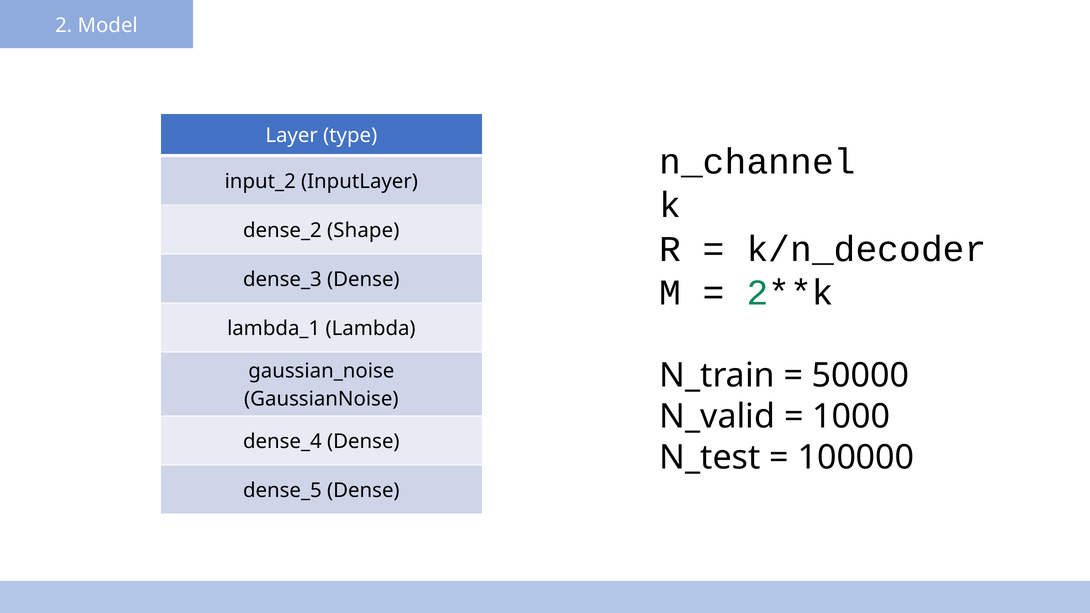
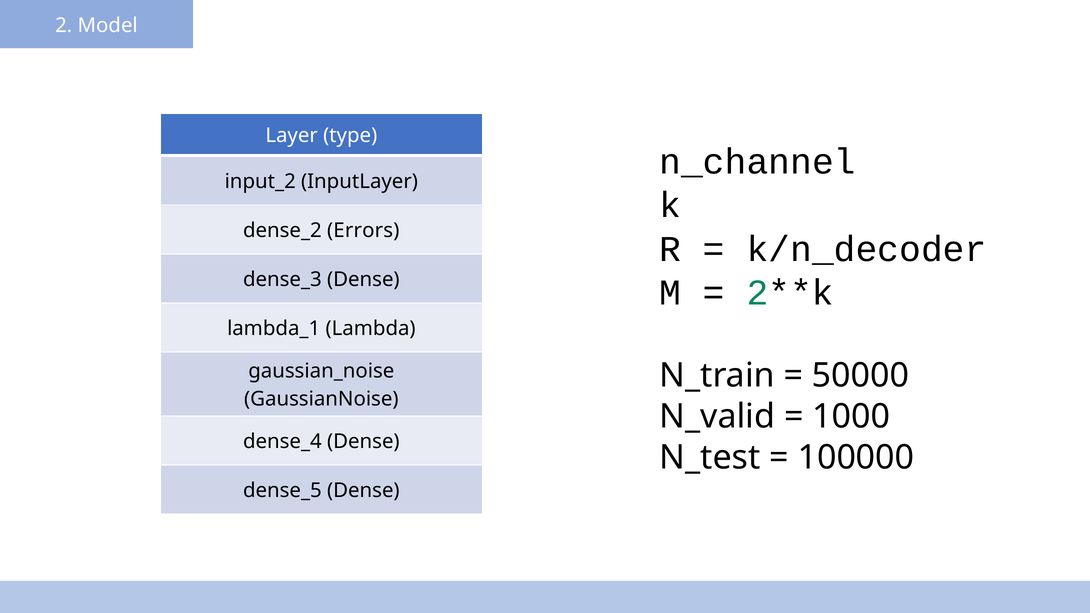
Shape: Shape -> Errors (363, 230)
